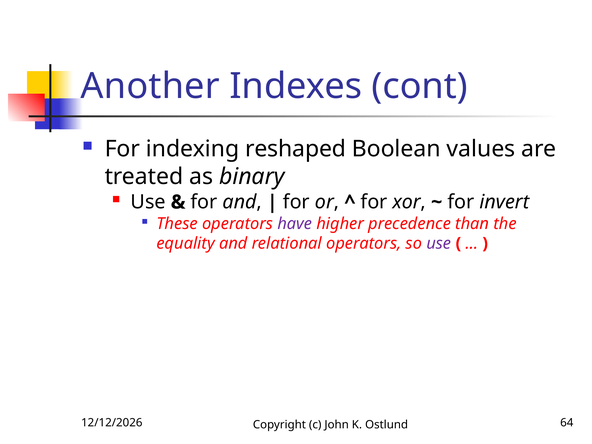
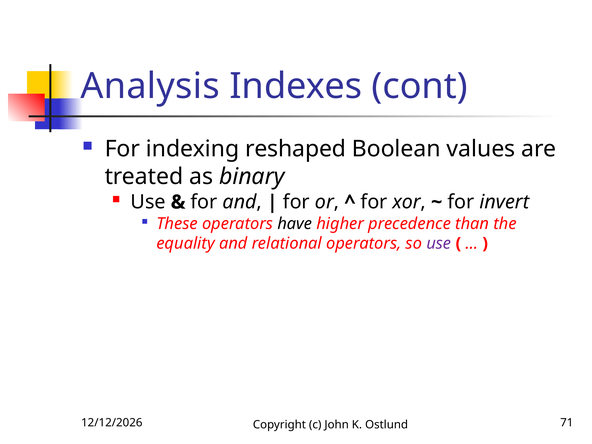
Another: Another -> Analysis (150, 86)
have colour: purple -> black (295, 224)
64: 64 -> 71 (567, 423)
